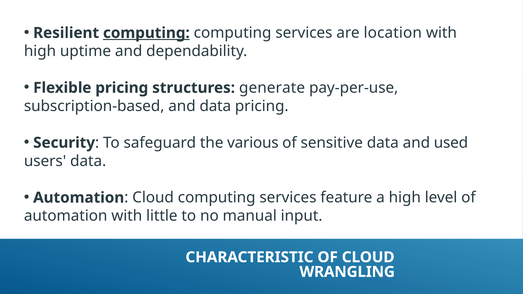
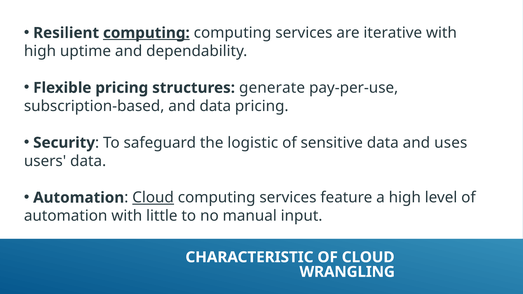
location: location -> iterative (393, 33)
various: various -> logistic (253, 143)
used: used -> uses (451, 143)
Cloud underline: none -> present (153, 198)
